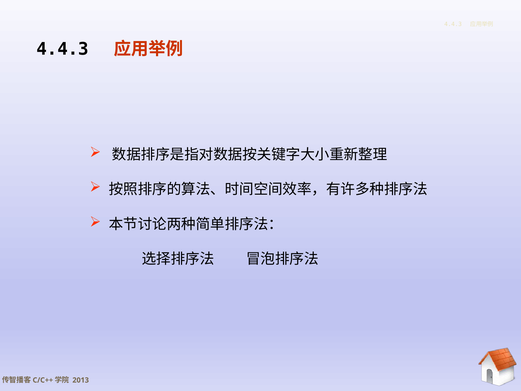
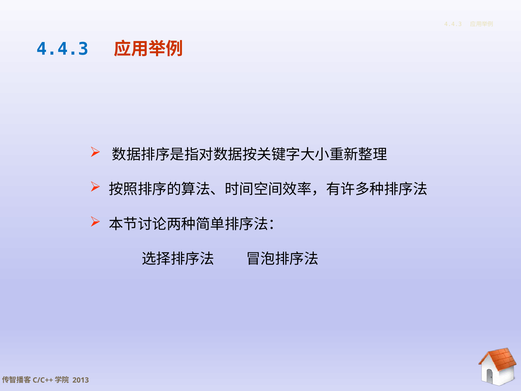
4.4.3 colour: black -> blue (63, 49)
